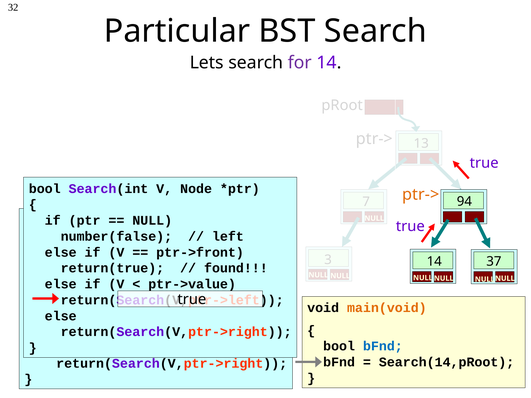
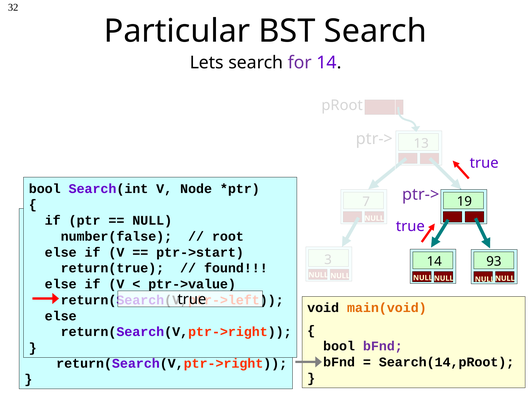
ptr-> colour: orange -> purple (421, 194)
94: 94 -> 19 (464, 202)
left: left -> root (228, 237)
ptr->front: ptr->front -> ptr->start (200, 252)
37: 37 -> 93 (494, 261)
bFnd colour: blue -> purple (383, 346)
